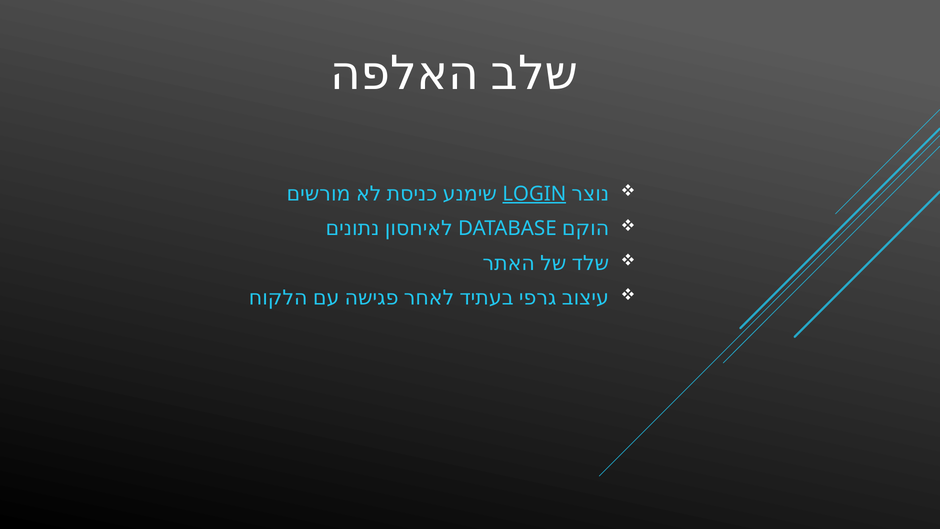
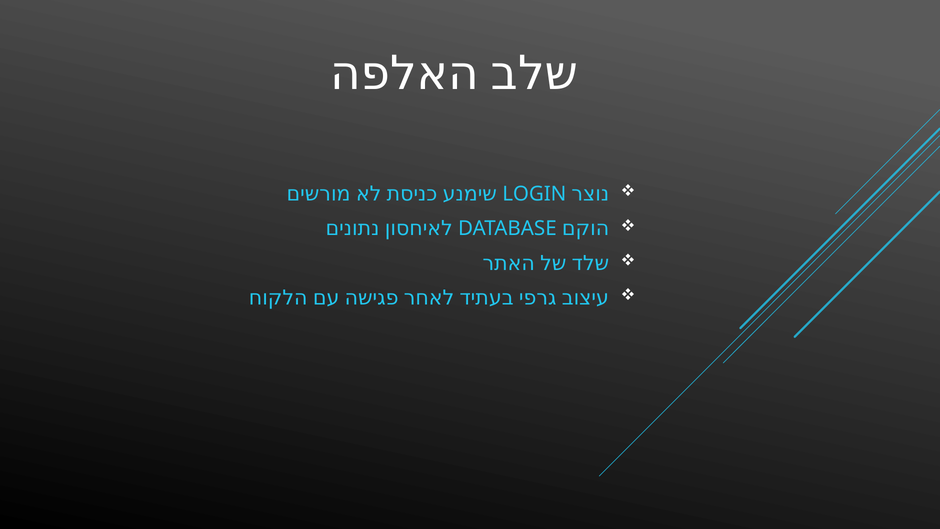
LOGIN underline: present -> none (534, 194)
